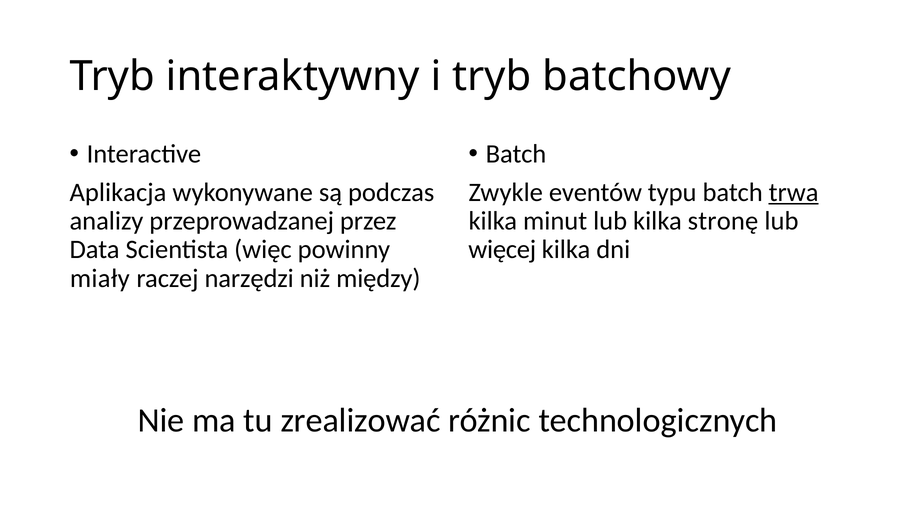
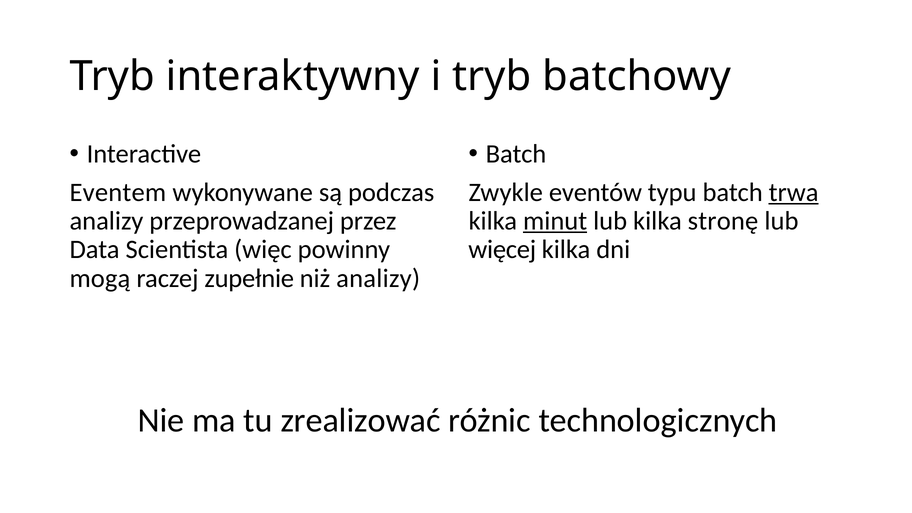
Aplikacja: Aplikacja -> Eventem (118, 192)
minut underline: none -> present (555, 221)
miały: miały -> mogą (100, 278)
narzędzi: narzędzi -> zupełnie (249, 278)
niż między: między -> analizy (378, 278)
